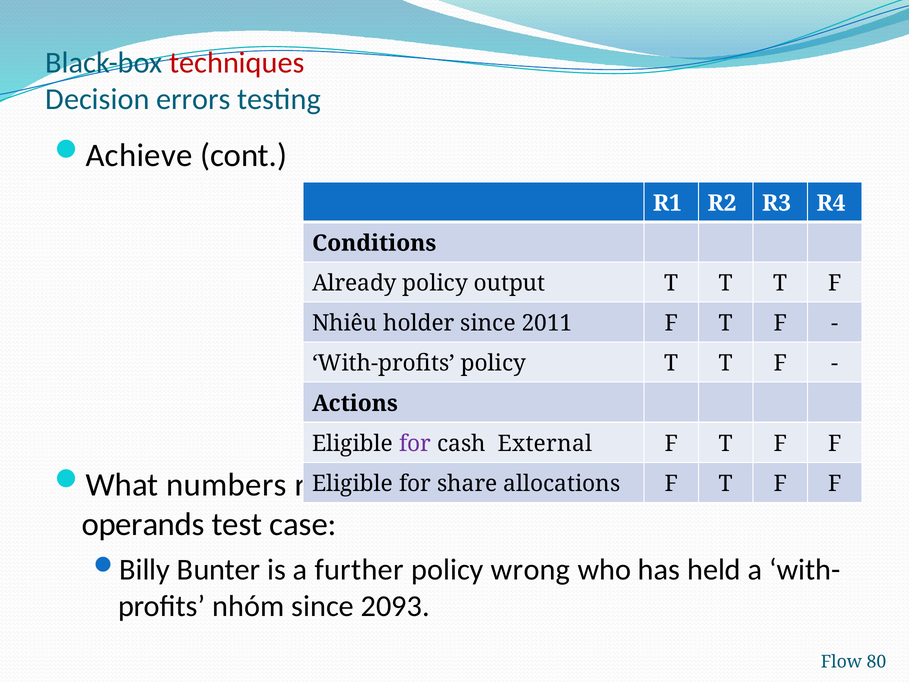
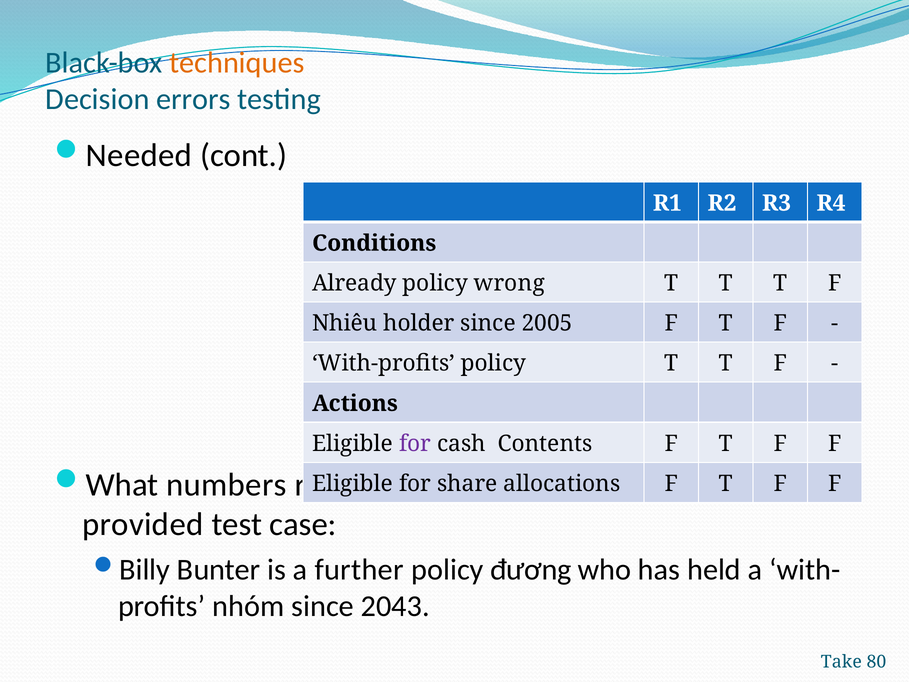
techniques colour: red -> orange (237, 63)
Achieve: Achieve -> Needed (139, 155)
output: output -> wrong (509, 283)
2011: 2011 -> 2005 (547, 323)
External: External -> Contents (545, 443)
operands: operands -> provided (143, 524)
wrong: wrong -> đương (531, 570)
2093: 2093 -> 2043 (395, 606)
Flow: Flow -> Take (841, 662)
